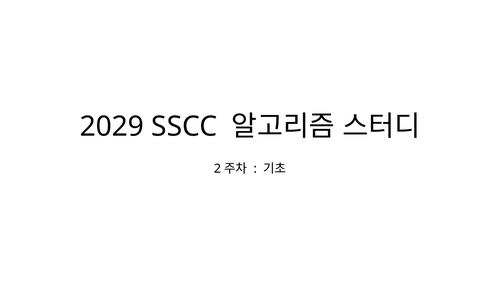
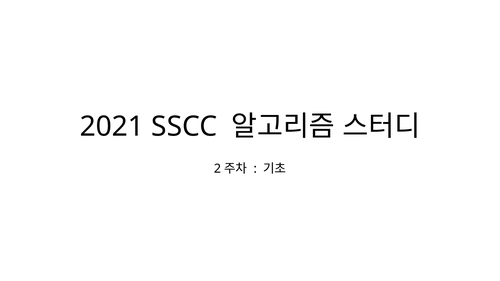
2029: 2029 -> 2021 (112, 127)
